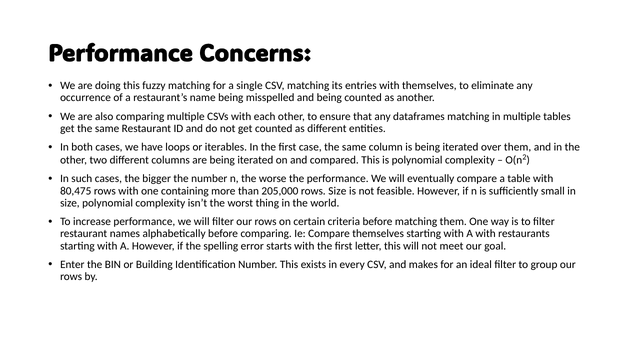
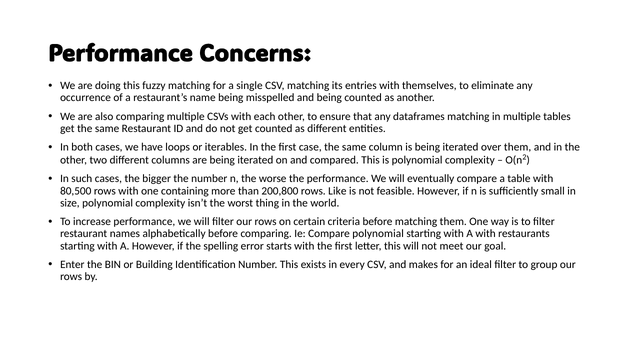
80,475: 80,475 -> 80,500 (76, 191)
205,000: 205,000 -> 200,800 (280, 191)
rows Size: Size -> Like (337, 191)
Compare themselves: themselves -> polynomial (378, 234)
